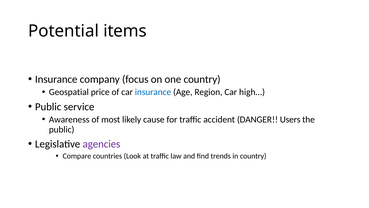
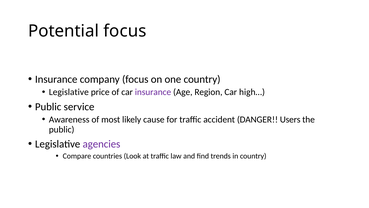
Potential items: items -> focus (125, 31)
Geospatial: Geospatial -> Legislative (69, 92)
insurance colour: blue -> purple (153, 92)
